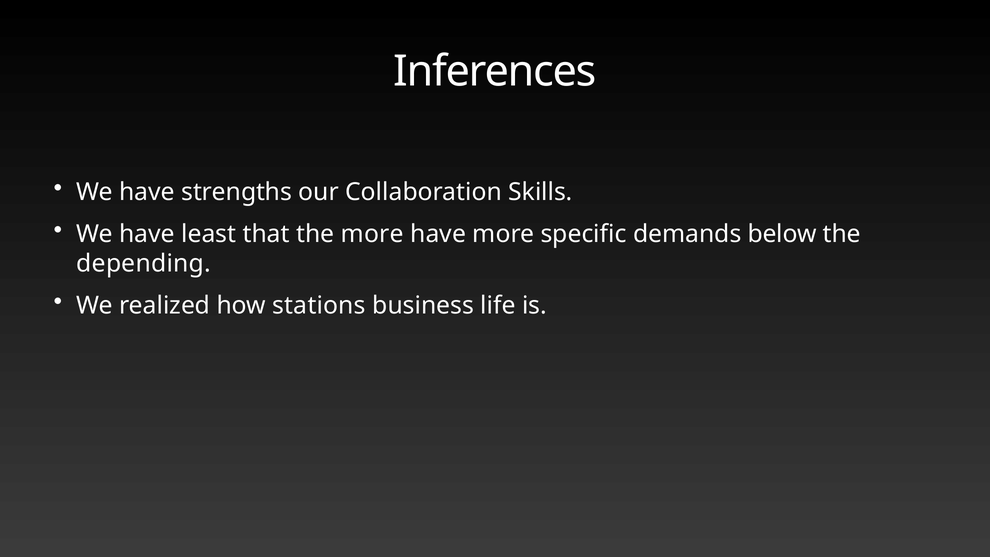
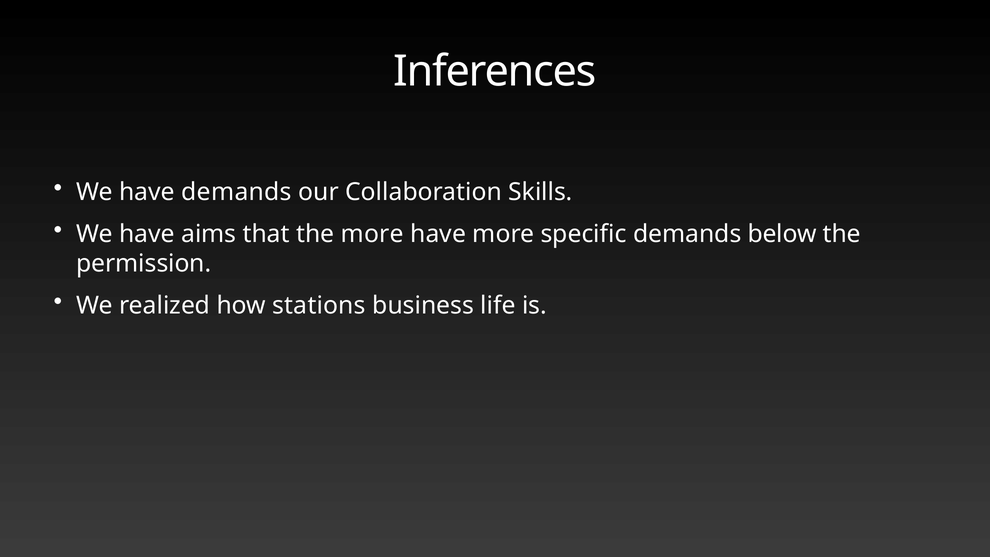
have strengths: strengths -> demands (236, 192)
least: least -> aims (209, 234)
depending: depending -> permission (144, 264)
